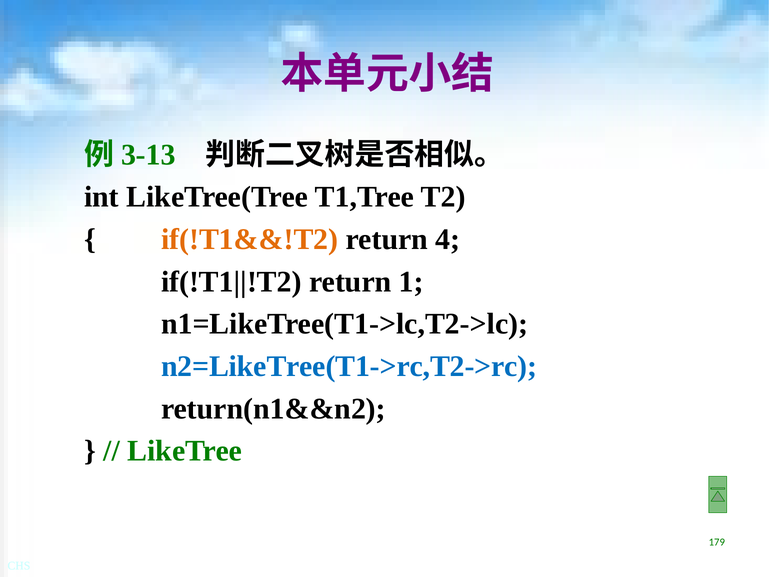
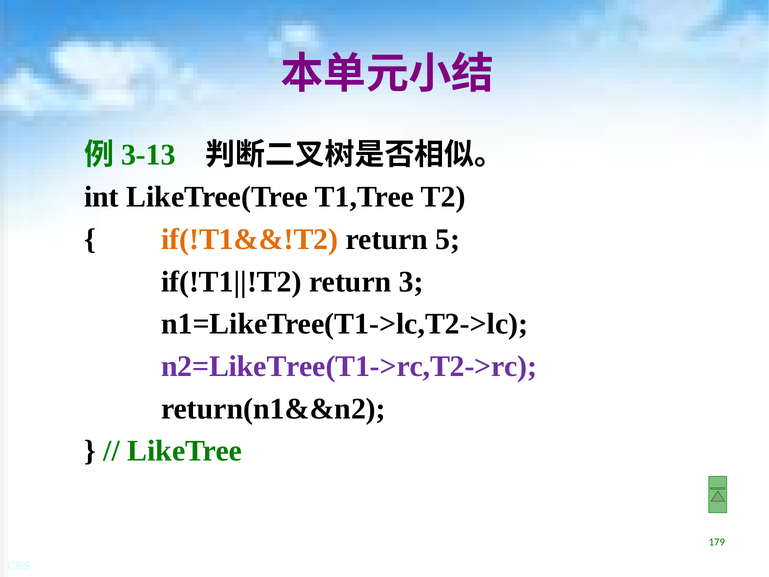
4: 4 -> 5 (448, 239)
1: 1 -> 3 (411, 282)
n2=LikeTree(T1->rc,T2->rc colour: blue -> purple (349, 366)
